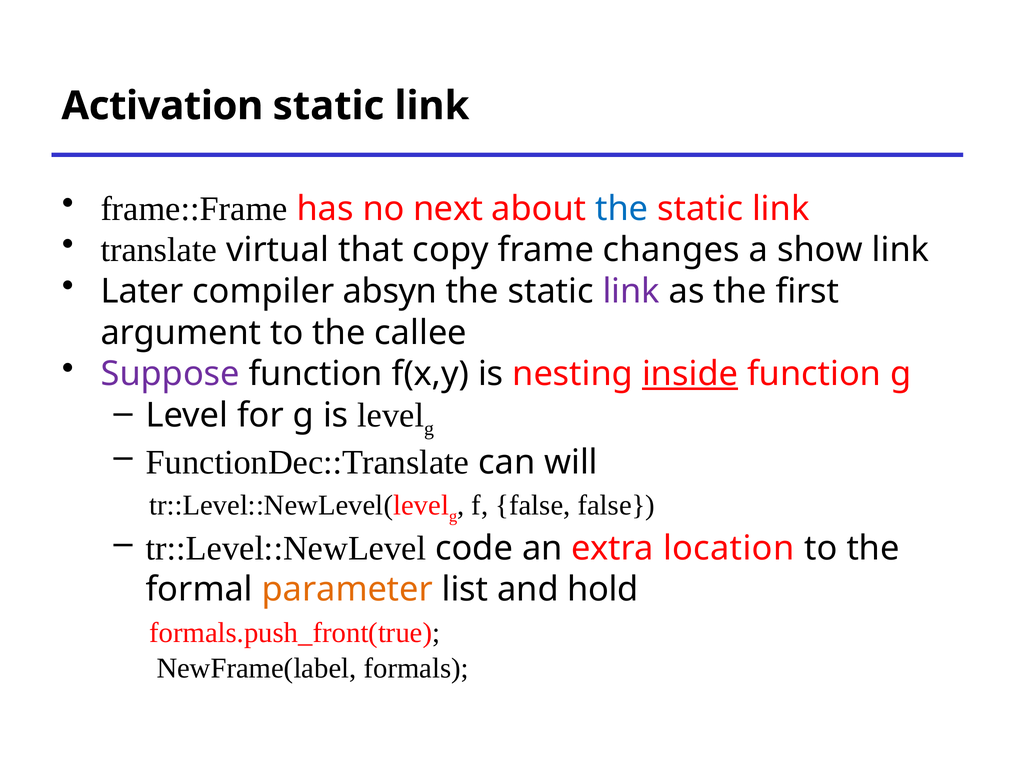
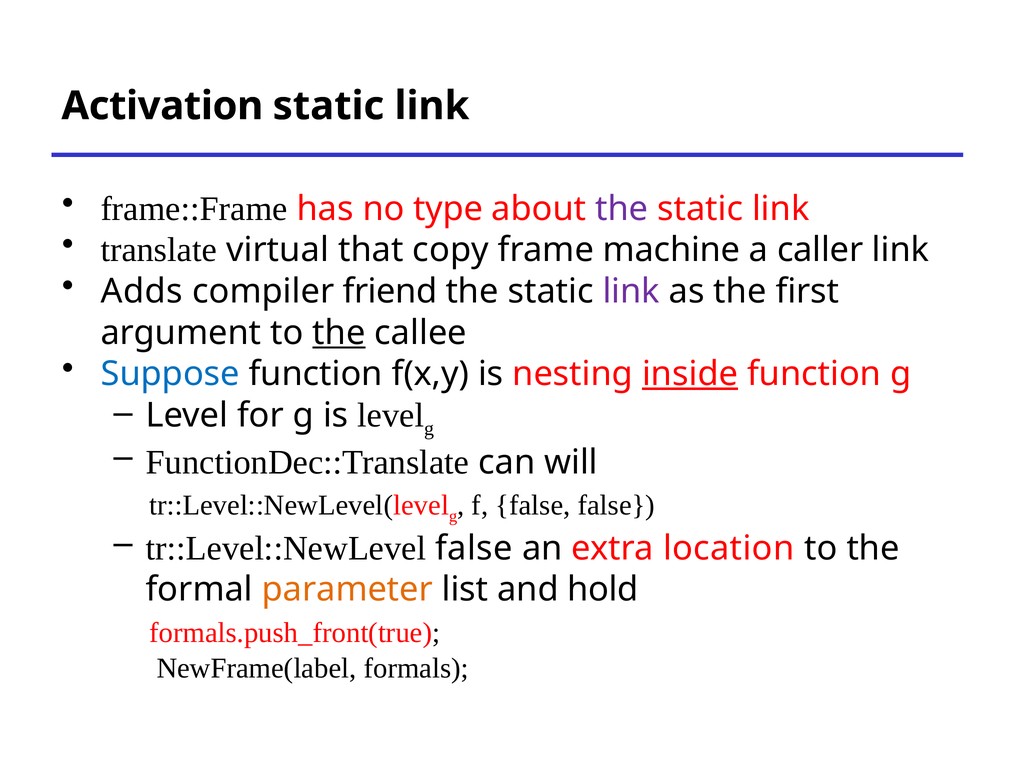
next: next -> type (448, 209)
the colour: blue -> purple (622, 209)
changes: changes -> machine (672, 250)
show: show -> caller (820, 250)
Later: Later -> Adds (142, 291)
absyn: absyn -> friend (390, 291)
the underline: none -> present (339, 333)
Suppose colour: purple -> blue (170, 374)
tr::Level::NewLevel code: code -> false (474, 548)
